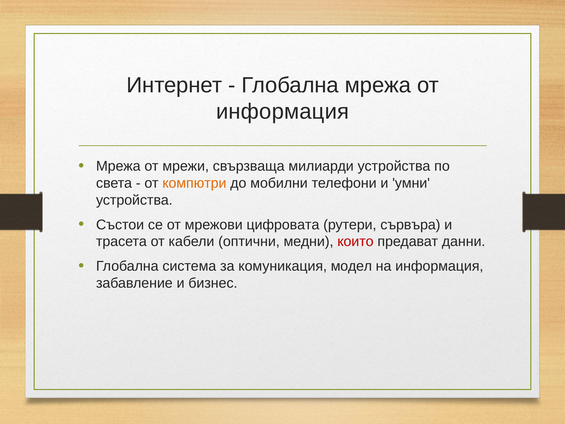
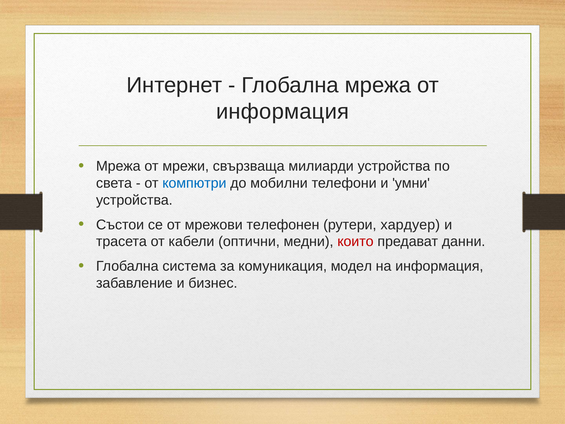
компютри colour: orange -> blue (194, 183)
цифровата: цифровата -> телефонен (283, 225)
сървъра: сървъра -> хардуер (410, 225)
